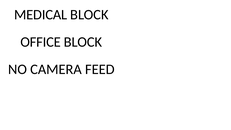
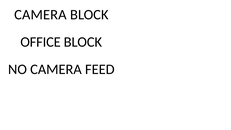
MEDICAL: MEDICAL -> CAMERA (40, 15)
